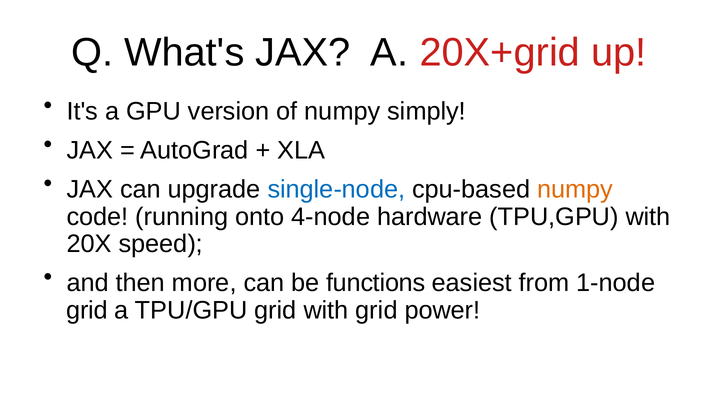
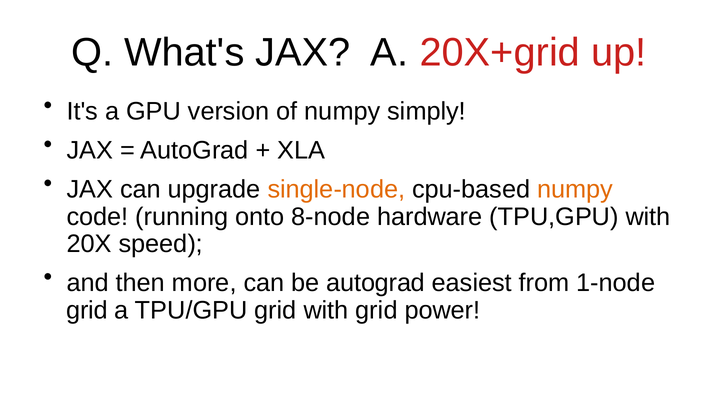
single-node colour: blue -> orange (336, 189)
4-node: 4-node -> 8-node (331, 217)
be functions: functions -> autograd (376, 283)
